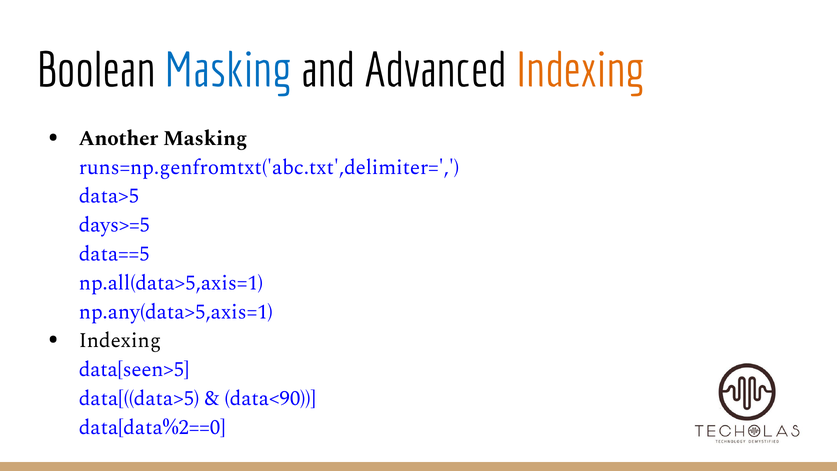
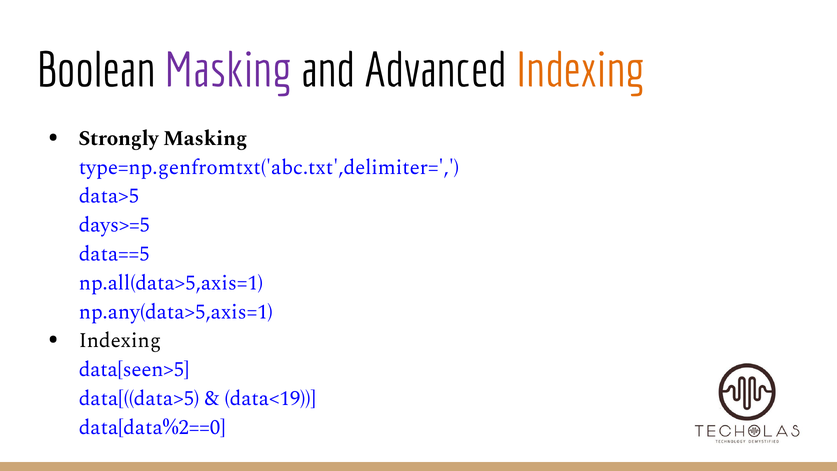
Masking colour: blue -> purple (228, 71)
Another: Another -> Strongly (118, 138)
runs=np.genfromtxt('abc.txt',delimiter=: runs=np.genfromtxt('abc.txt',delimiter= -> type=np.genfromtxt('abc.txt',delimiter= (269, 167)
data<90: data<90 -> data<19 (270, 398)
